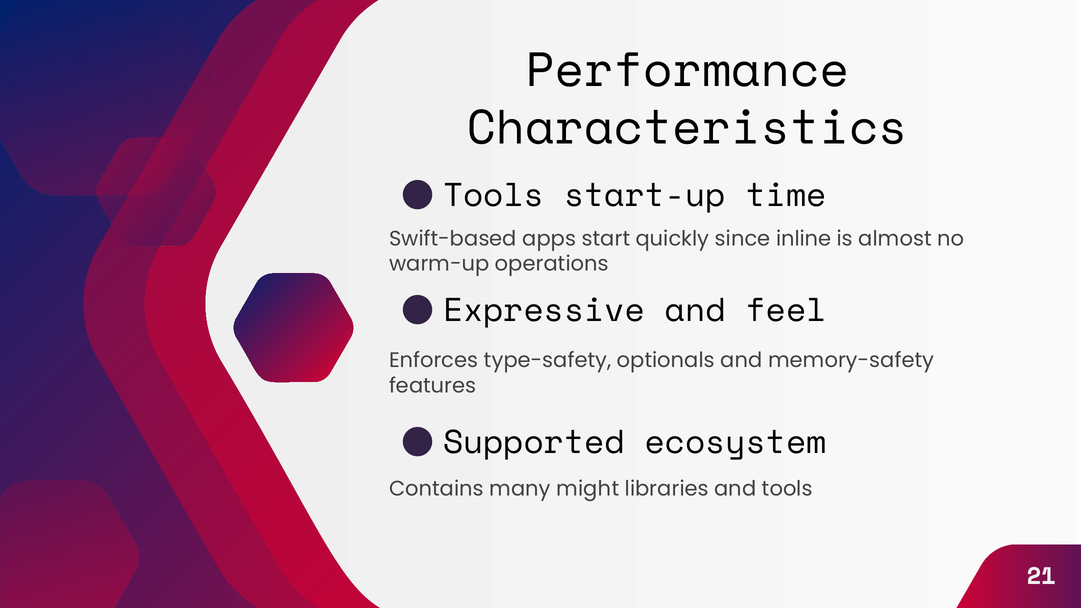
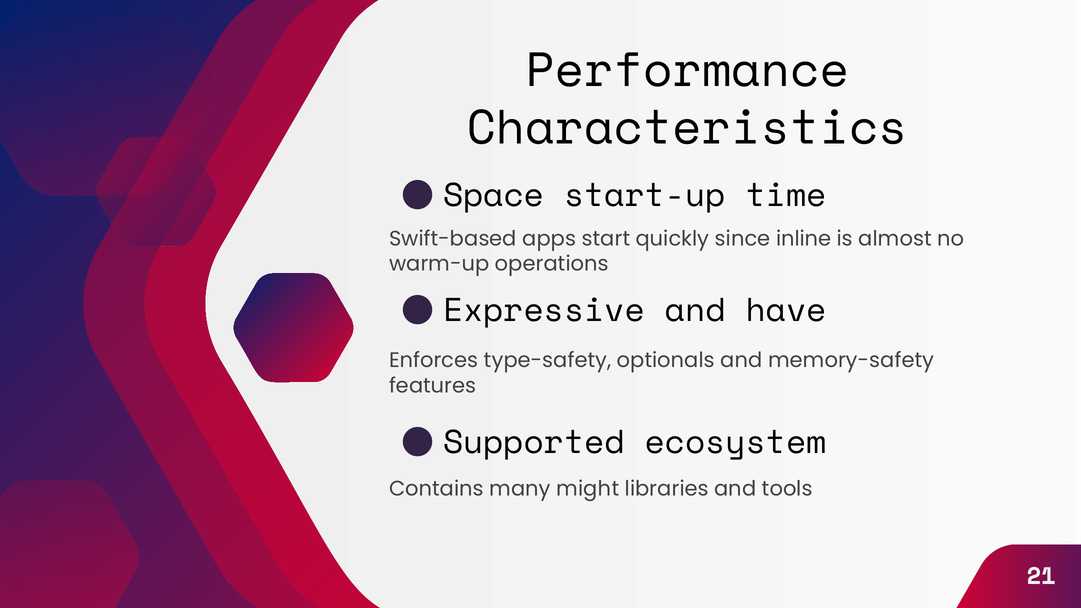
Tools: Tools -> Space (493, 195)
feel: feel -> have (786, 310)
